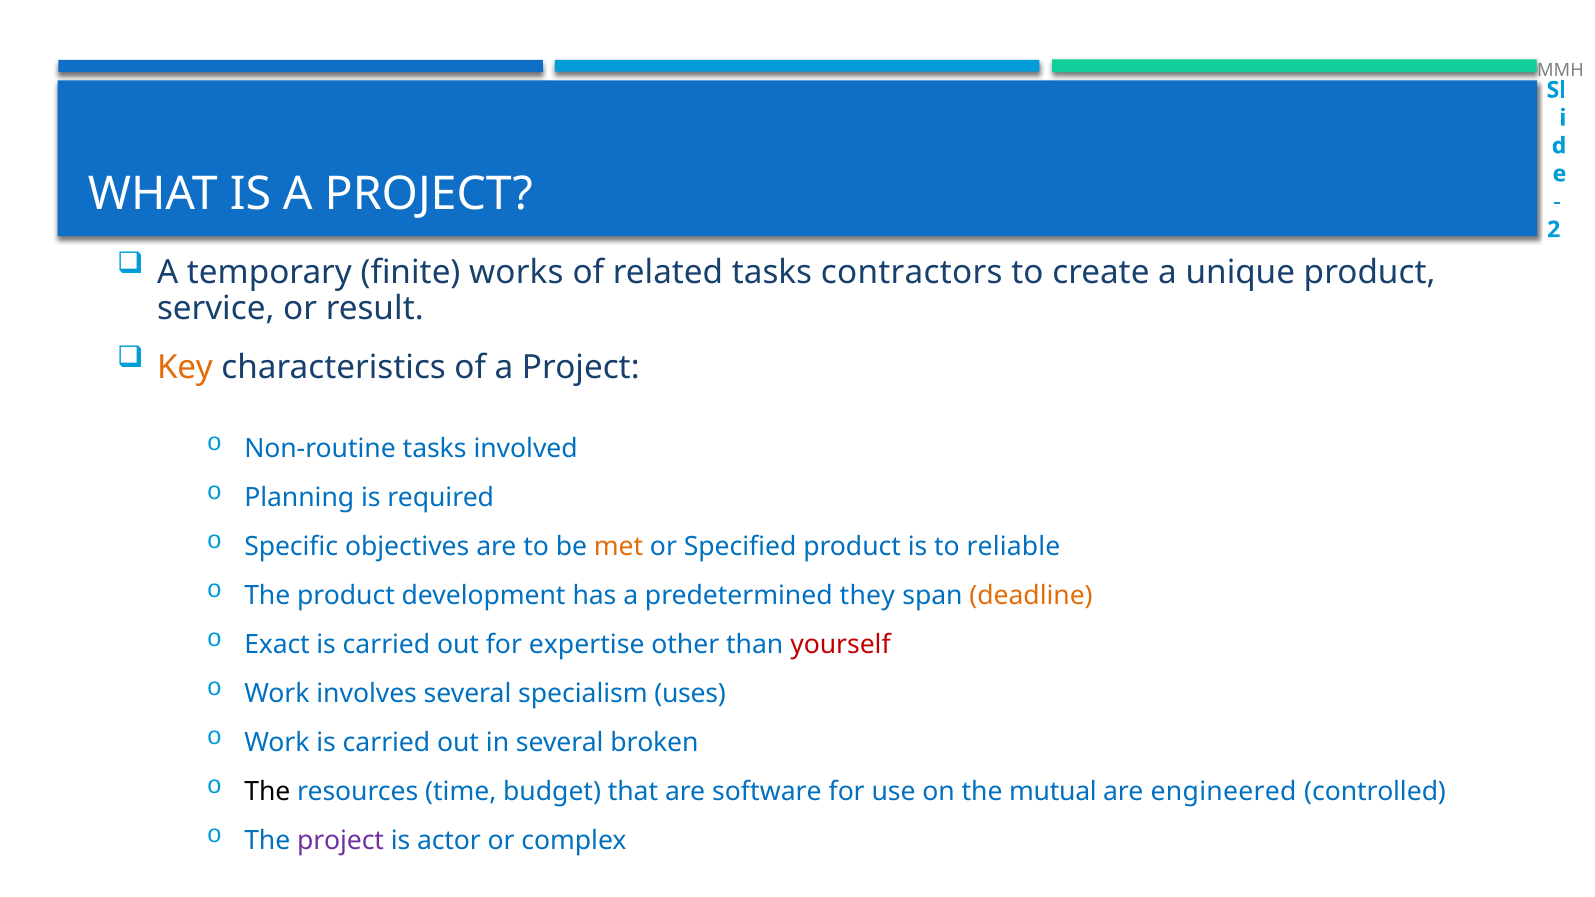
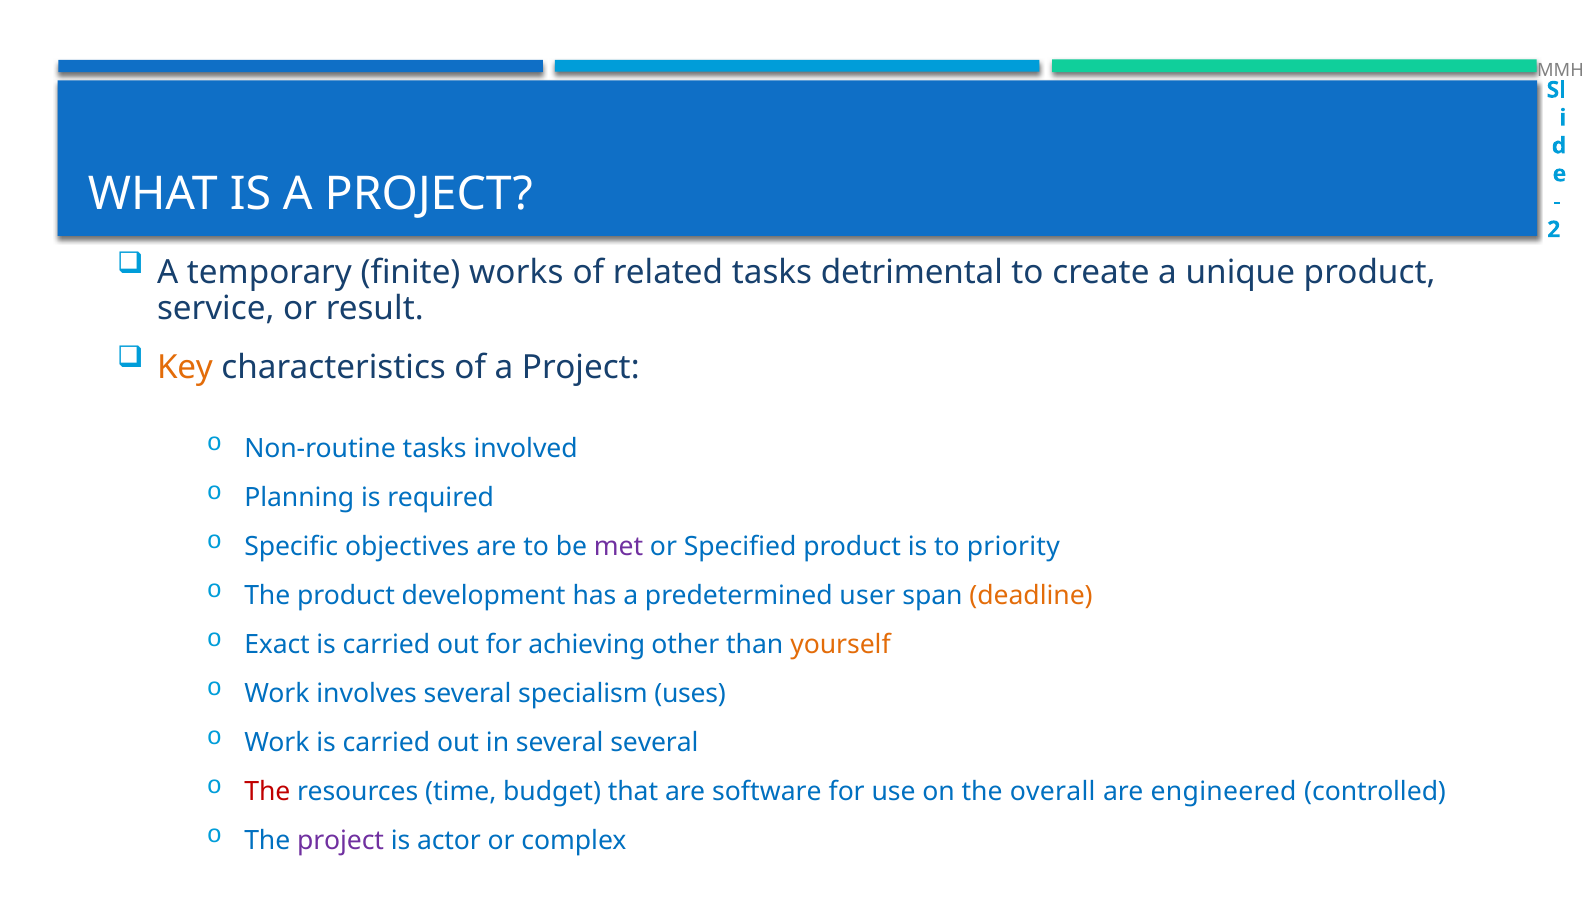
contractors: contractors -> detrimental (912, 273)
met colour: orange -> purple (619, 547)
reliable: reliable -> priority (1013, 547)
they: they -> user (867, 596)
expertise: expertise -> achieving (587, 645)
yourself colour: red -> orange (840, 645)
several broken: broken -> several (654, 743)
The colour: black -> red (267, 792)
mutual: mutual -> overall (1053, 792)
